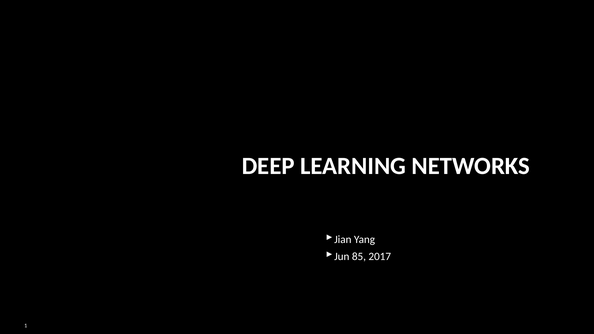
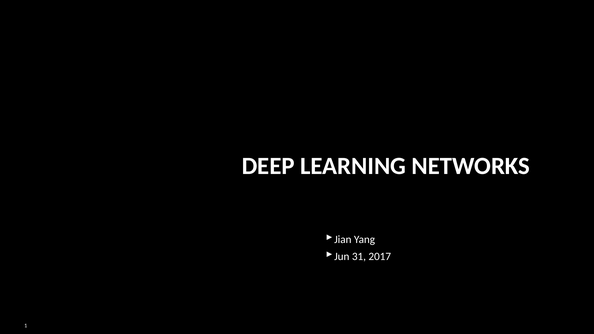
85: 85 -> 31 (359, 257)
